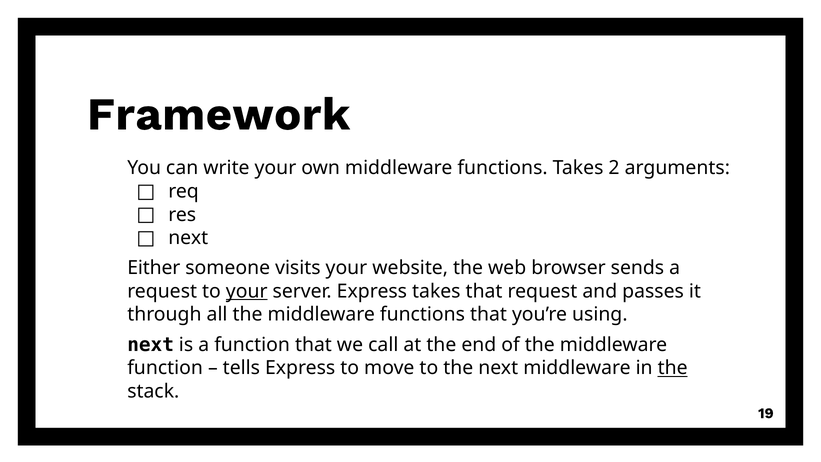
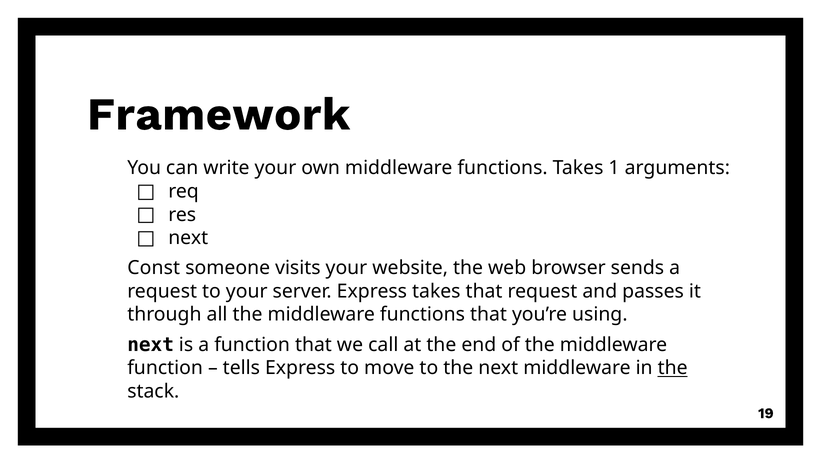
2: 2 -> 1 (614, 168)
Either: Either -> Const (154, 268)
your underline: present -> none (247, 291)
